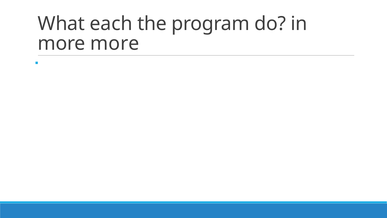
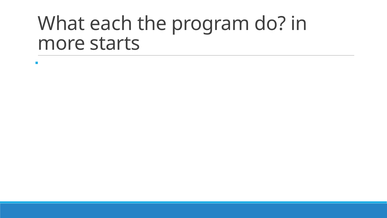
more more: more -> starts (115, 43)
